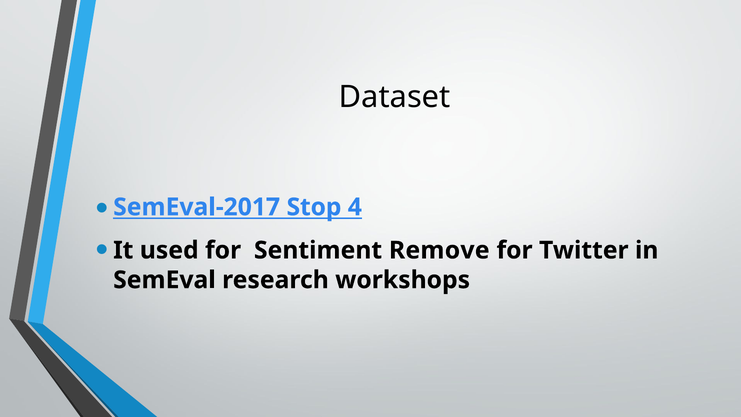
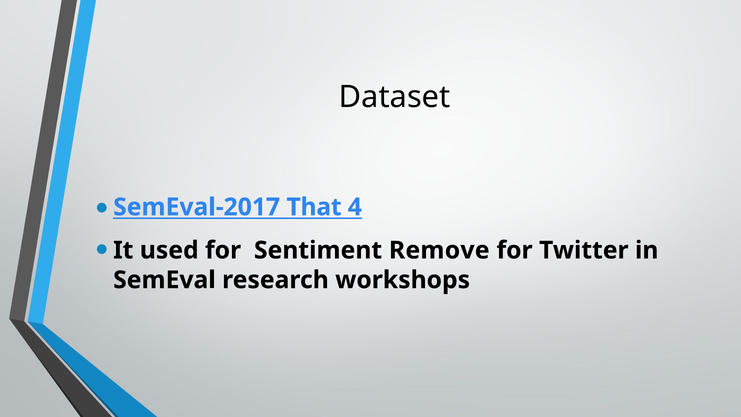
Stop: Stop -> That (314, 207)
